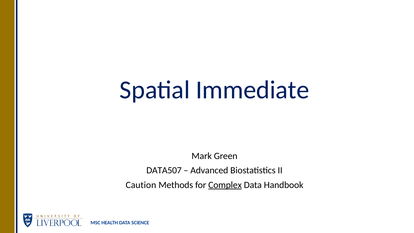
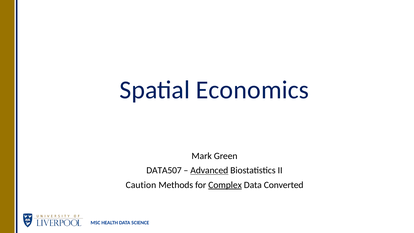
Immediate: Immediate -> Economics (252, 90)
Advanced underline: none -> present (209, 170)
Handbook: Handbook -> Converted (284, 185)
